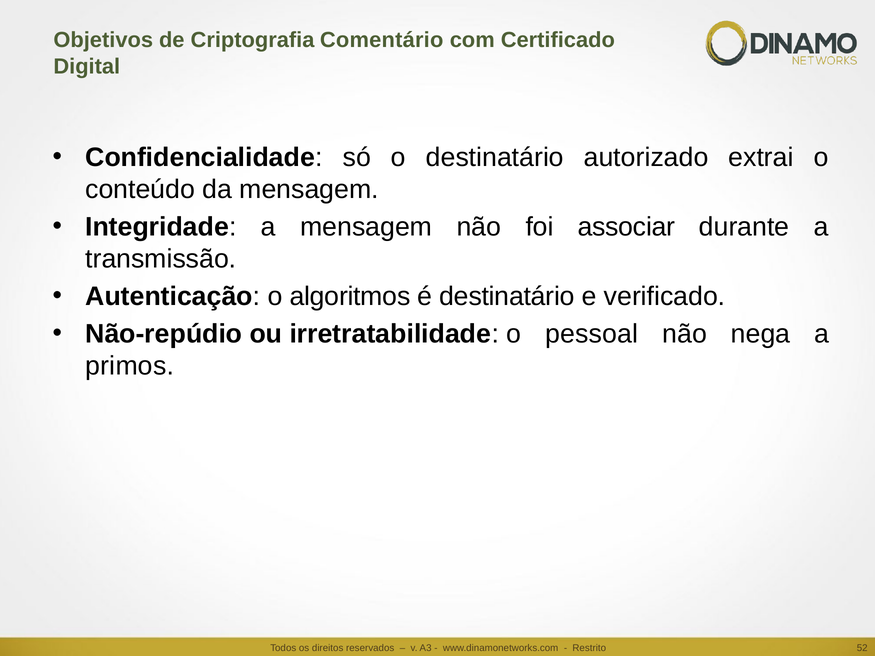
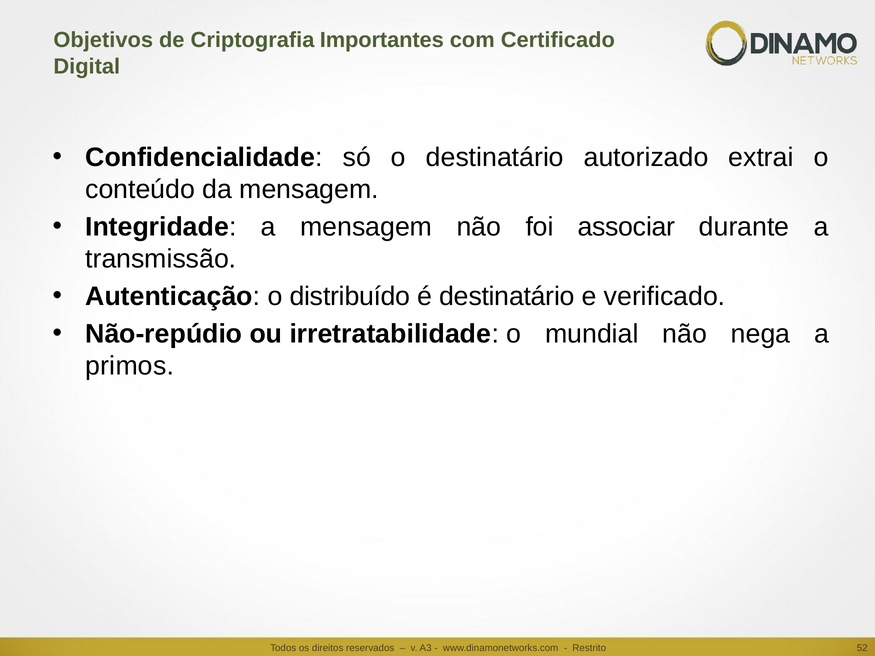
Comentário: Comentário -> Importantes (382, 40)
algoritmos: algoritmos -> distribuído (350, 296)
pessoal: pessoal -> mundial (592, 334)
